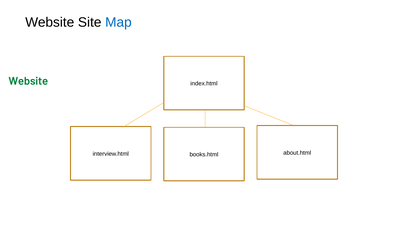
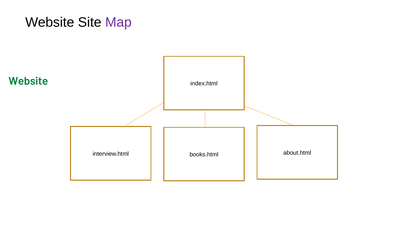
Map colour: blue -> purple (118, 22)
